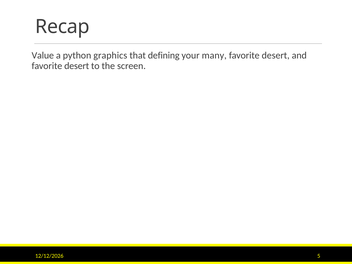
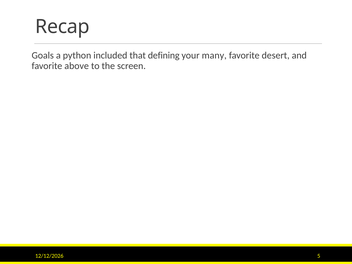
Value: Value -> Goals (43, 55)
graphics: graphics -> included (110, 55)
desert: desert -> above (77, 66)
